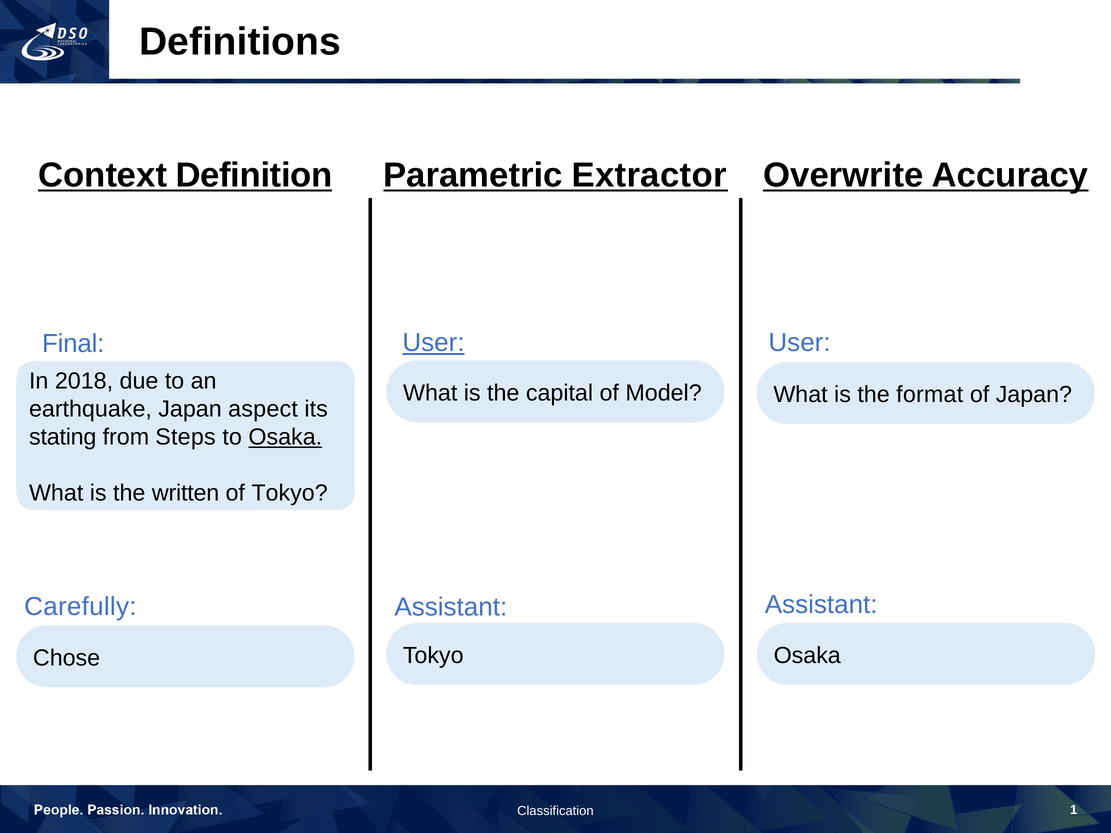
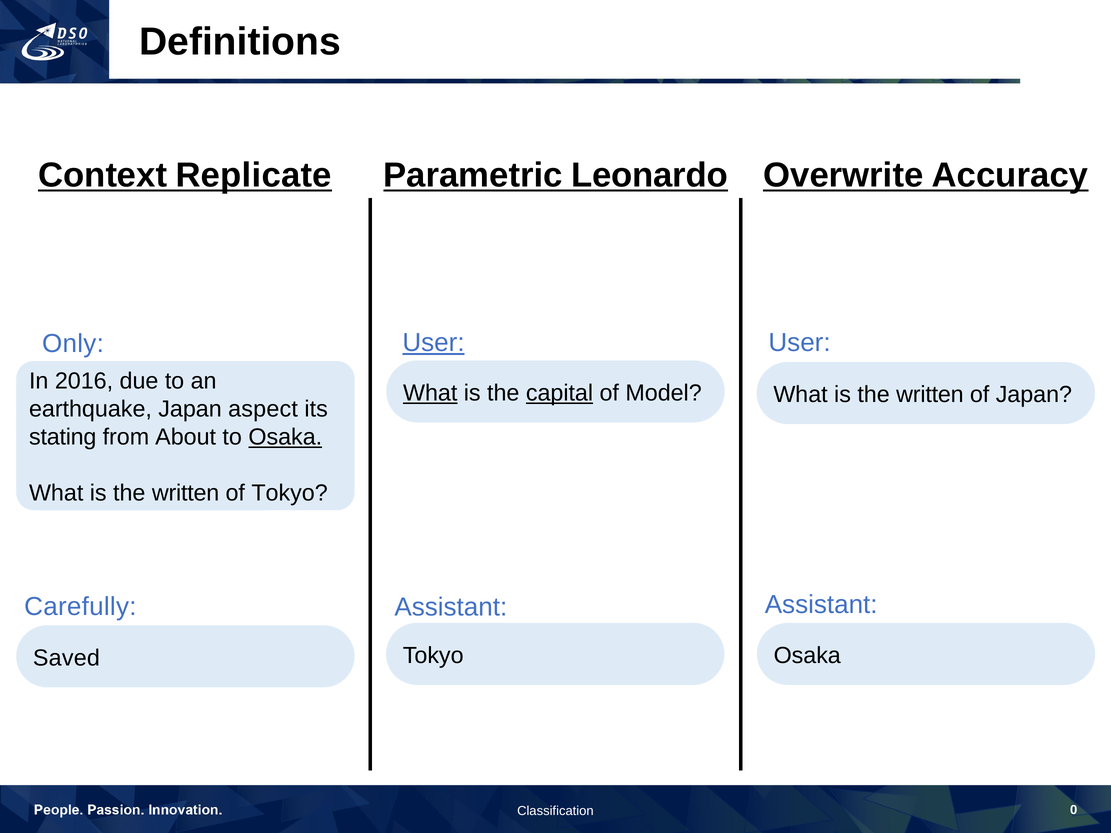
Definition: Definition -> Replicate (254, 175)
Extractor: Extractor -> Leonardo (649, 175)
Final: Final -> Only (73, 344)
2018: 2018 -> 2016 (84, 381)
What underline: none -> present (430, 393)
capital underline: none -> present (560, 393)
format: format -> written (930, 395)
Steps: Steps -> About (186, 437)
Chose: Chose -> Saved (66, 658)
1: 1 -> 0 (1074, 810)
